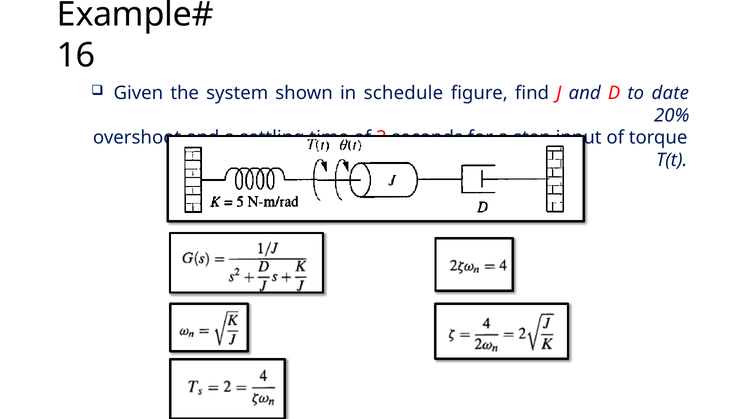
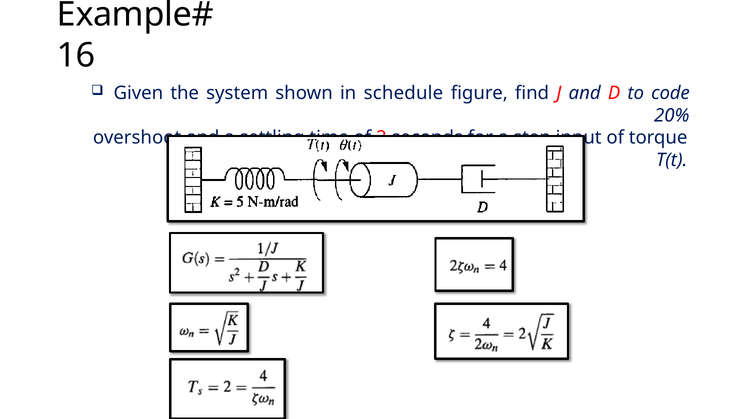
date: date -> code (670, 93)
